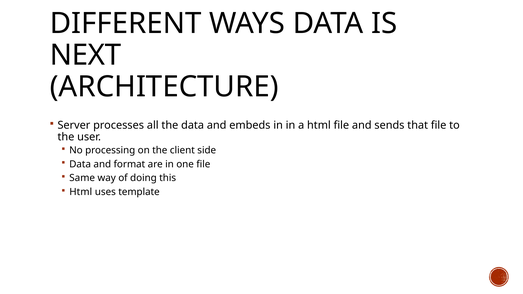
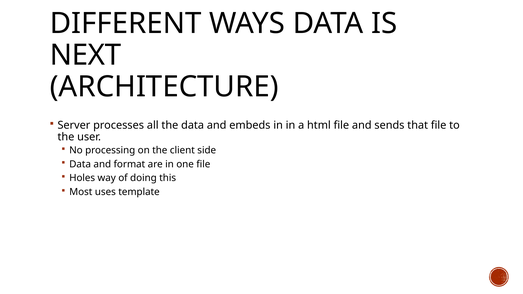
Same: Same -> Holes (82, 178)
Html: Html -> Most (81, 192)
